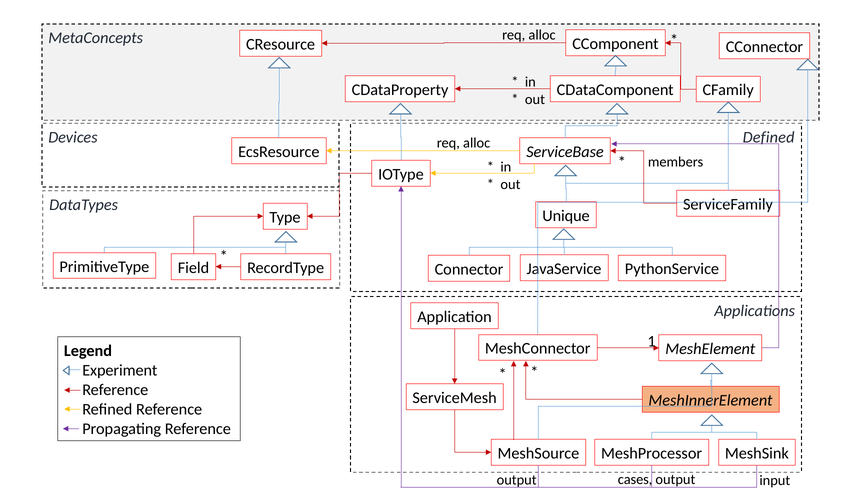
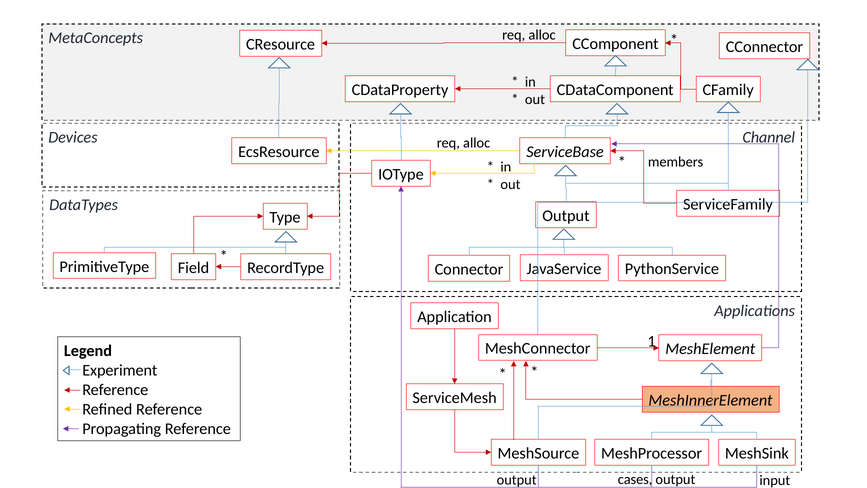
Defined: Defined -> Channel (769, 137)
Unique: Unique -> Output (566, 216)
